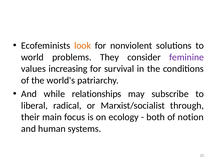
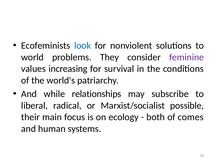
look colour: orange -> blue (83, 46)
through: through -> possible (187, 105)
notion: notion -> comes (191, 117)
